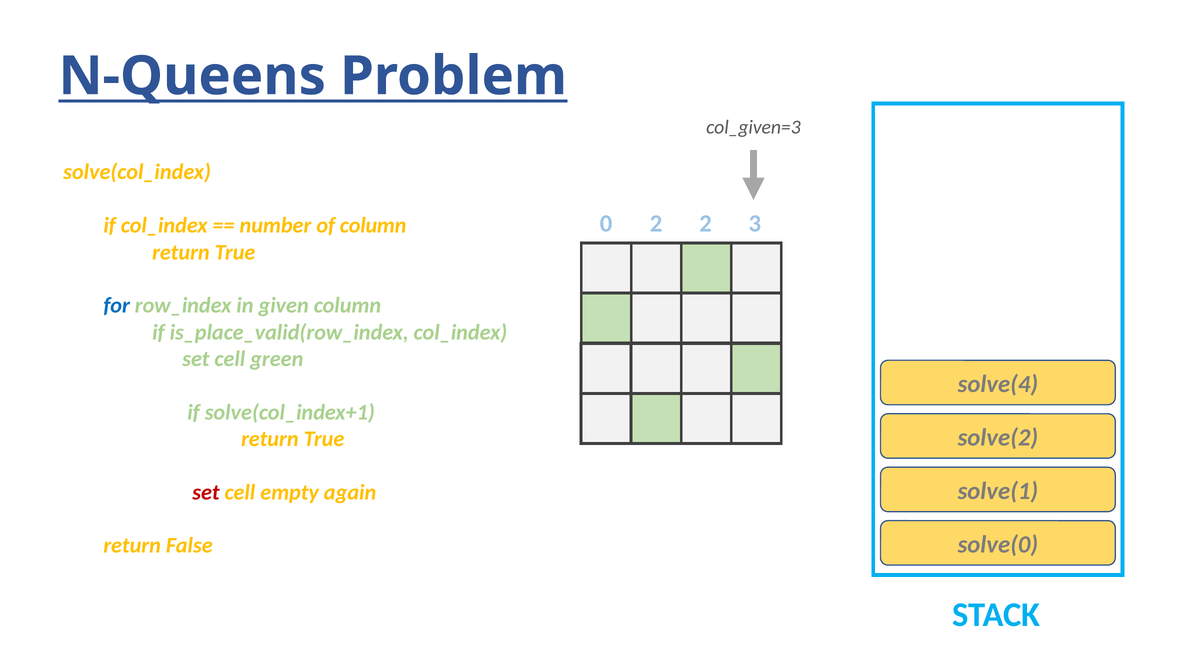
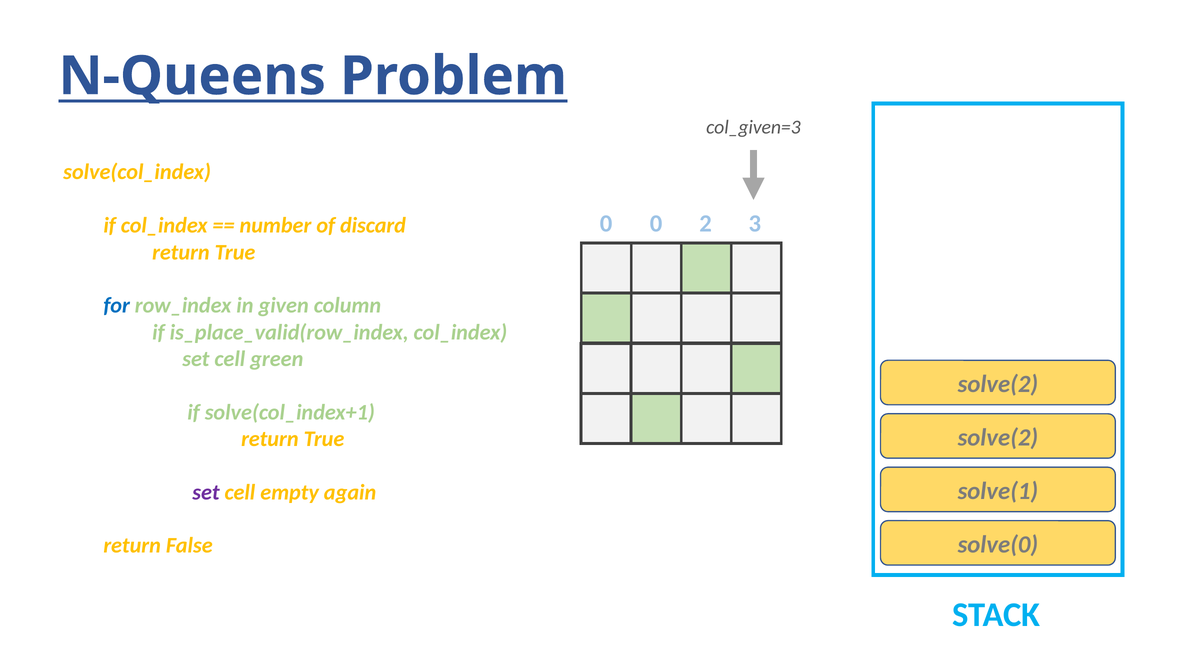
0 2: 2 -> 0 (656, 223)
of column: column -> discard (373, 226)
solve(4: solve(4 -> solve(2 (998, 384)
set colour: red -> purple (206, 492)
